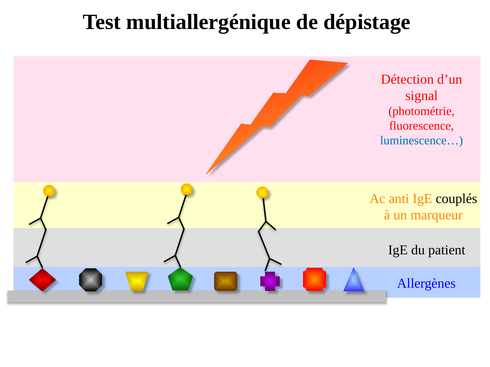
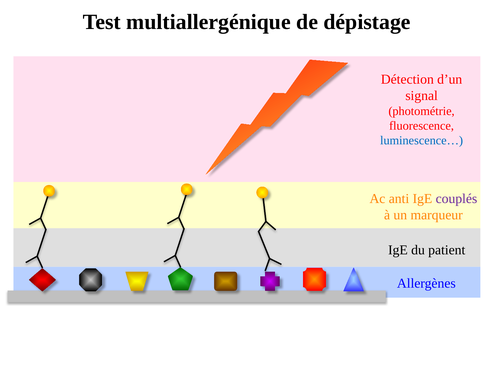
couplés colour: black -> purple (456, 199)
